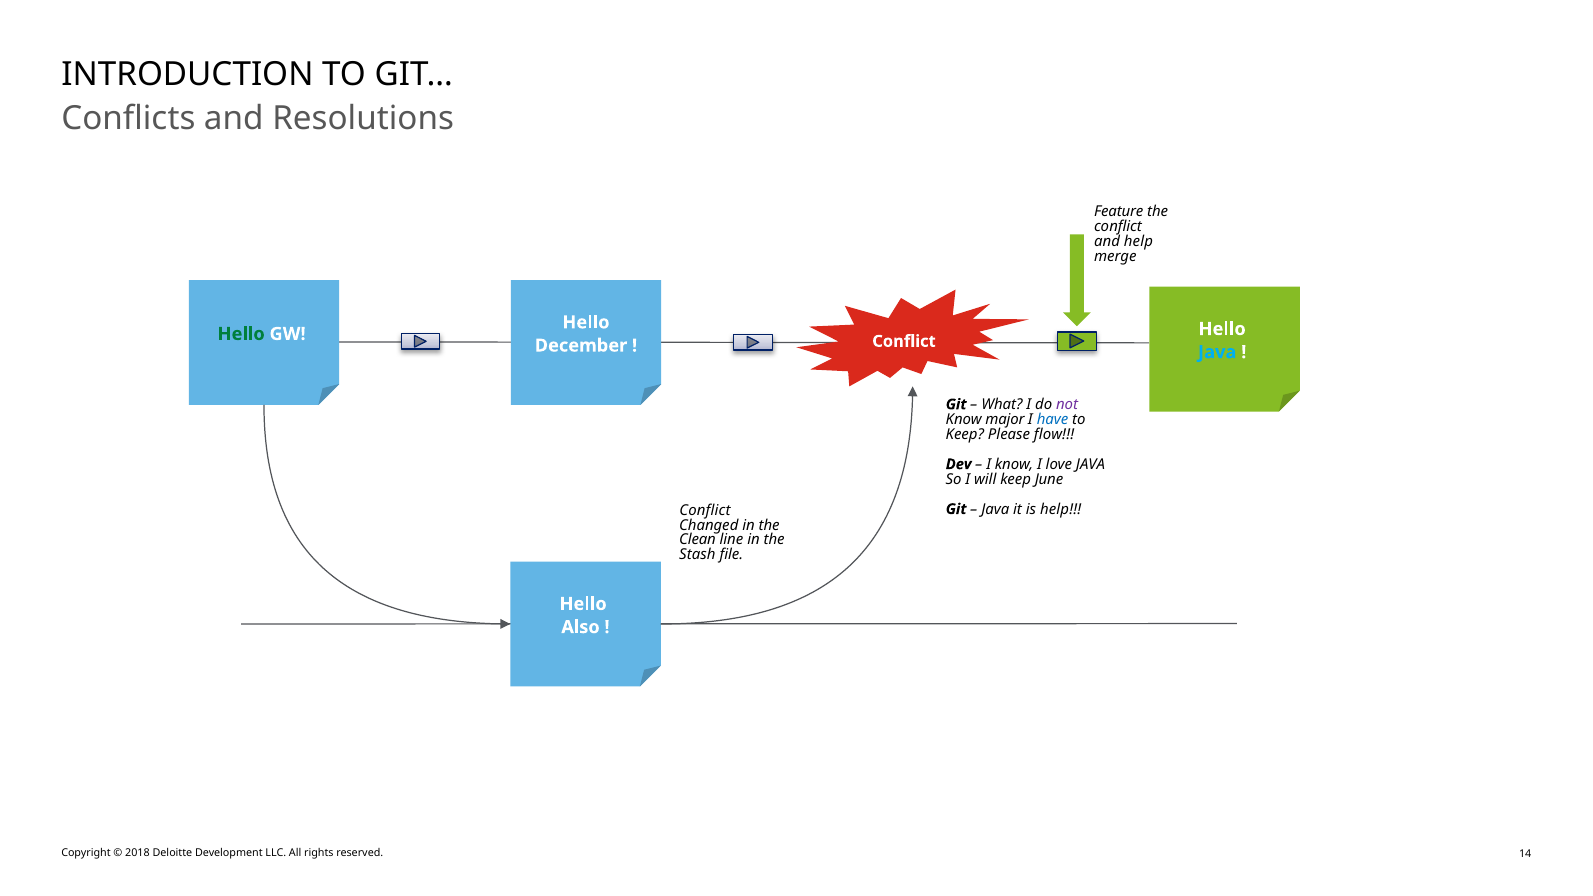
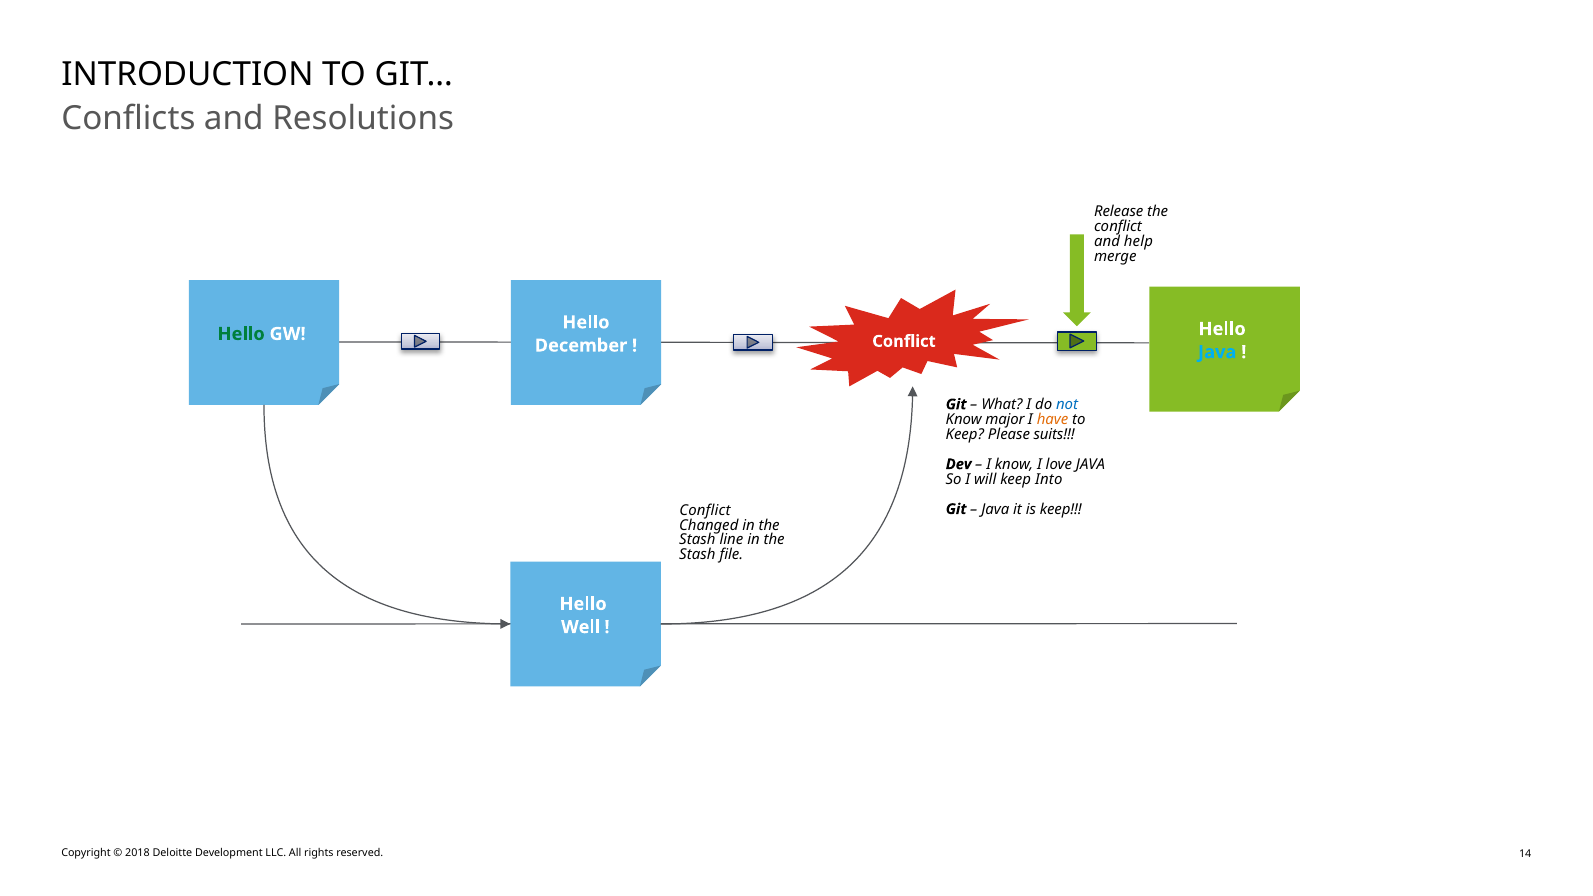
Feature: Feature -> Release (1119, 212)
not colour: purple -> blue (1067, 404)
have colour: blue -> orange (1053, 419)
flow: flow -> suits (1054, 434)
June: June -> Into (1049, 479)
is help: help -> keep (1061, 509)
Clean: Clean -> Stash (697, 540)
Also: Also -> Well (581, 627)
